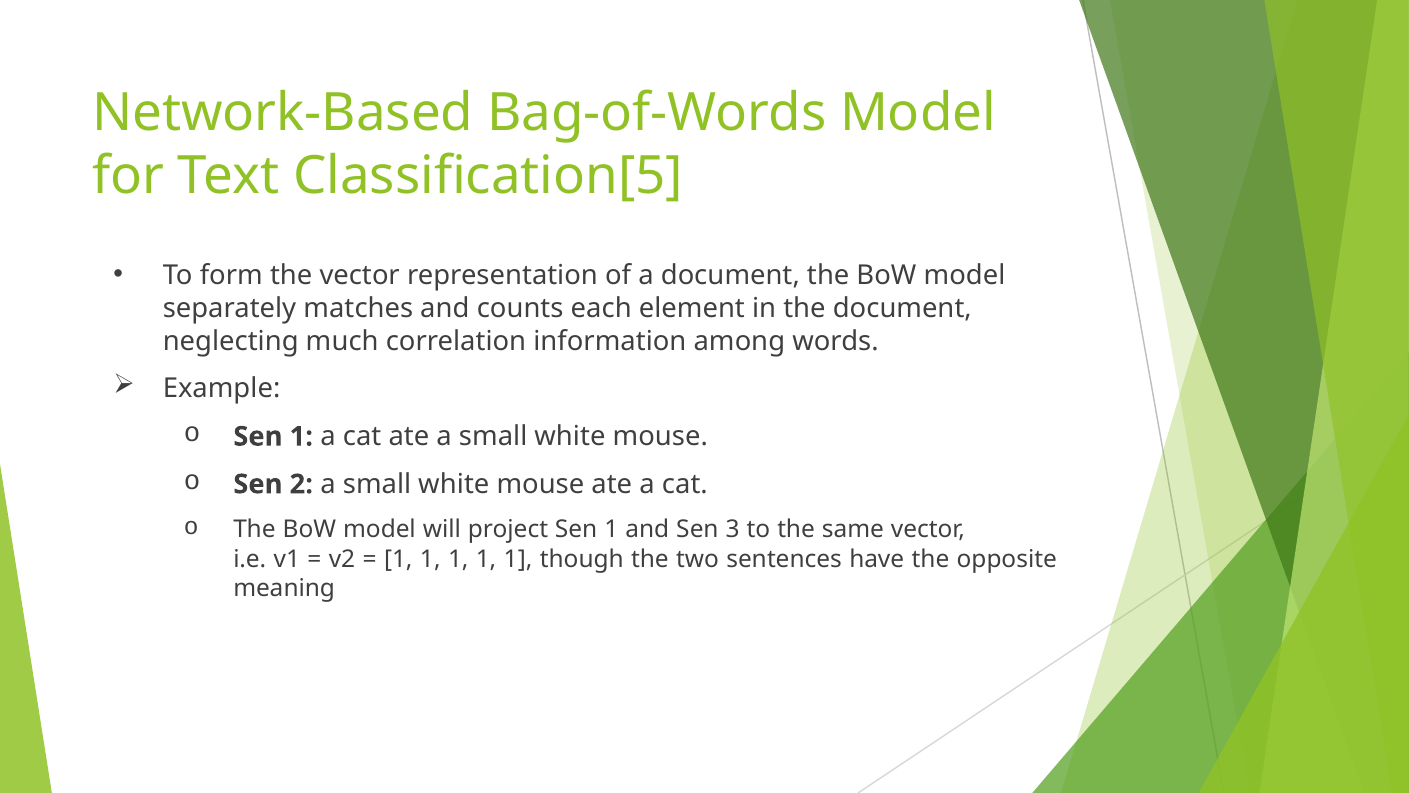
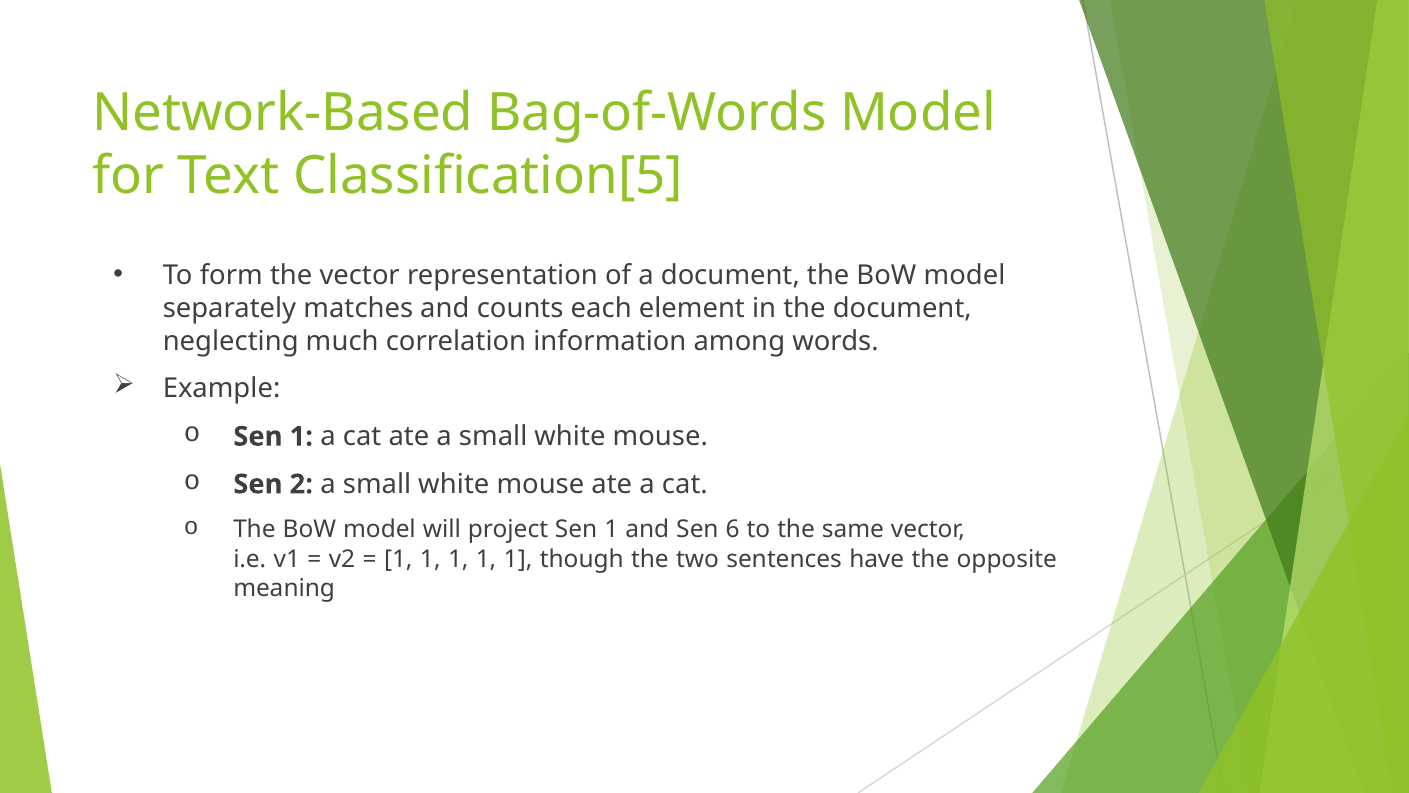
3: 3 -> 6 (733, 530)
